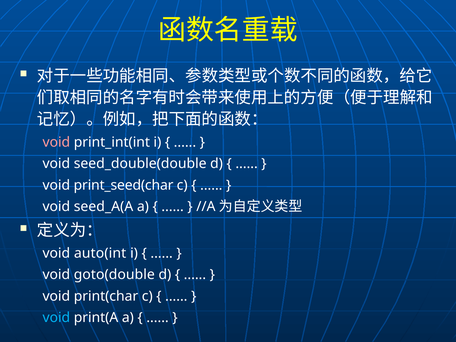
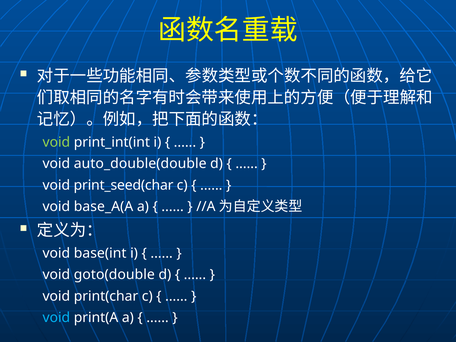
void colour: pink -> light green (56, 142)
seed_double(double: seed_double(double -> auto_double(double (140, 164)
seed_A(A: seed_A(A -> base_A(A (104, 207)
auto(int: auto(int -> base(int (100, 253)
